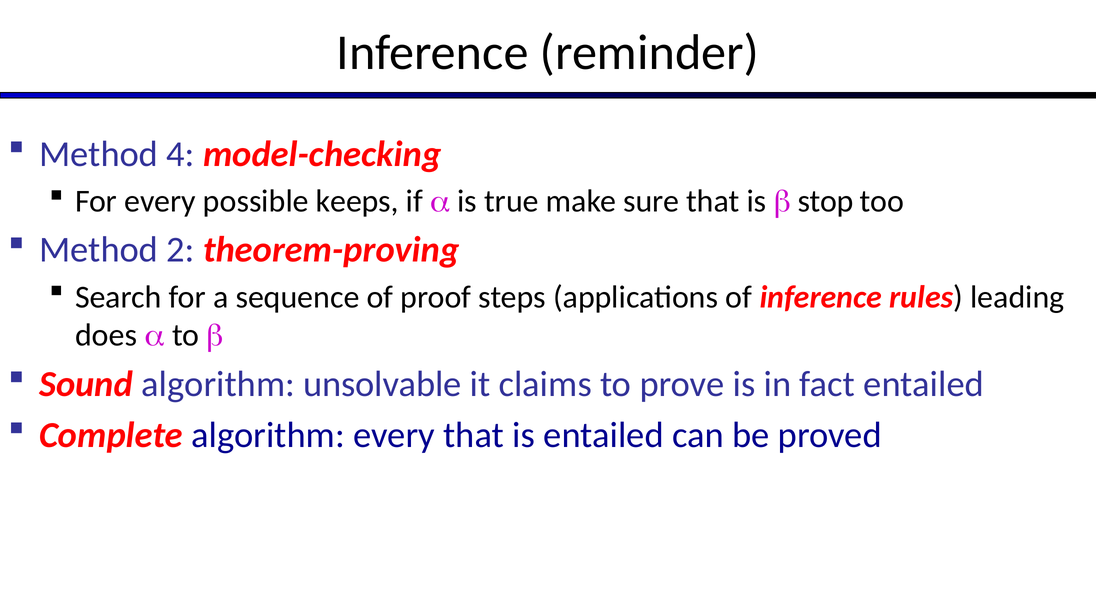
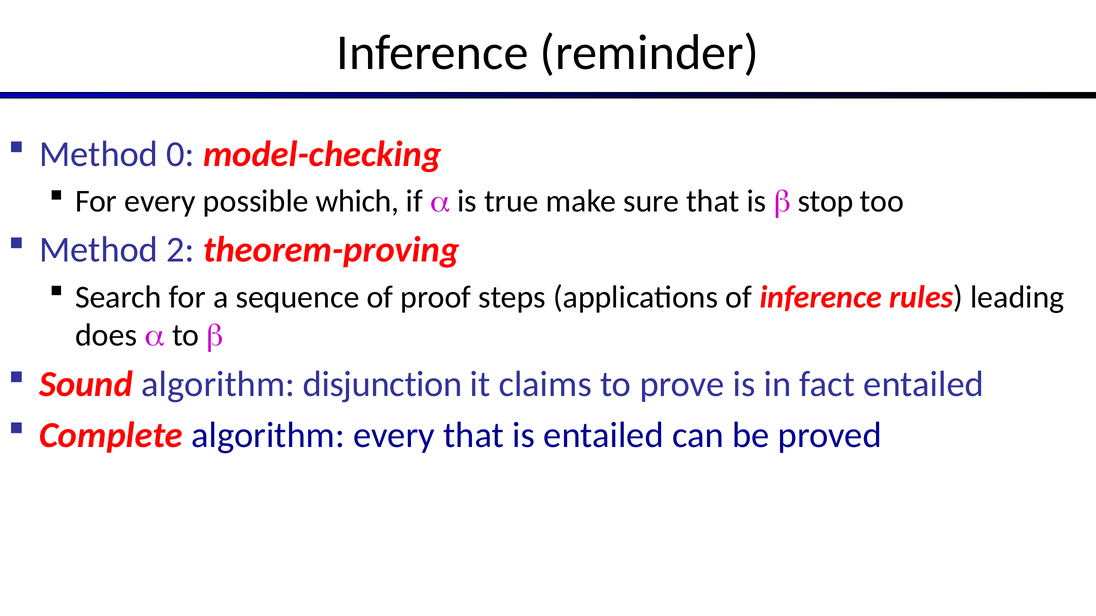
4: 4 -> 0 (181, 154)
keeps: keeps -> which (357, 201)
unsolvable: unsolvable -> disjunction (383, 384)
